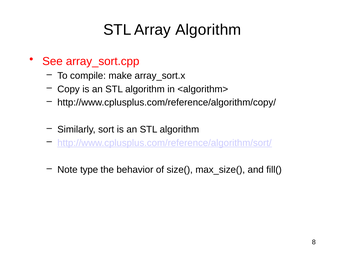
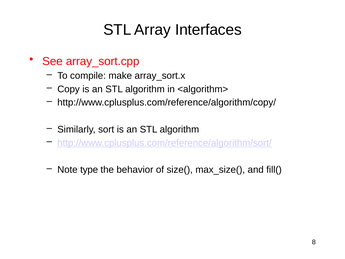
Array Algorithm: Algorithm -> Interfaces (208, 30)
